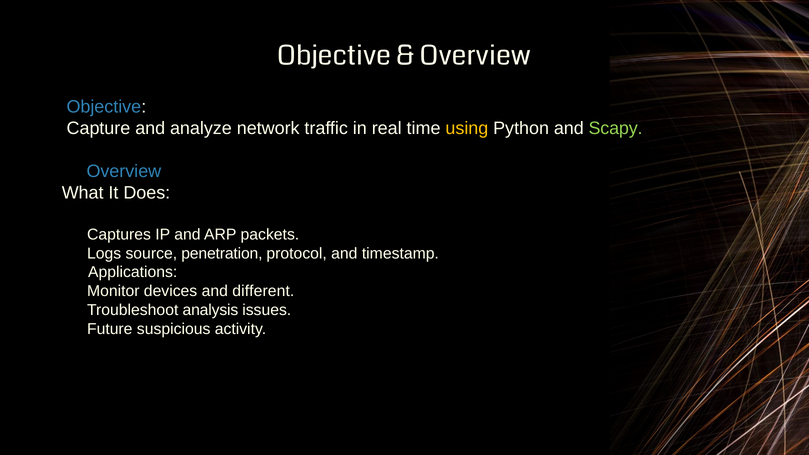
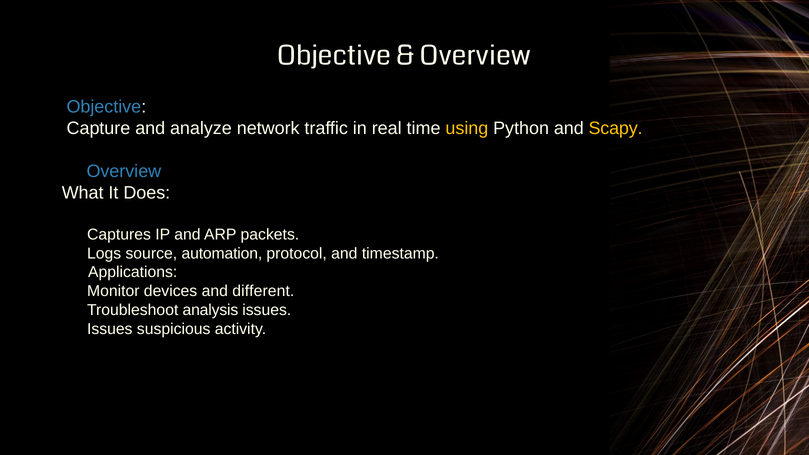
Scapy colour: light green -> yellow (616, 128)
penetration: penetration -> automation (222, 253)
Future: Future -> Issues (110, 329)
